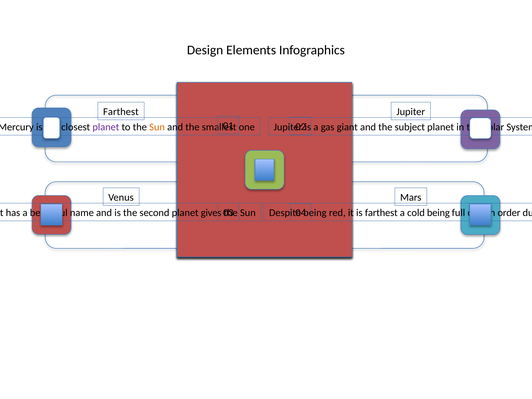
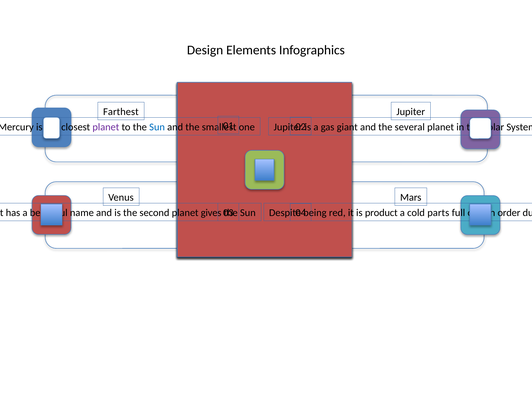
Sun colour: orange -> blue (157, 127)
subject: subject -> several (410, 127)
is farthest: farthest -> product (381, 213)
cold being: being -> parts (438, 213)
